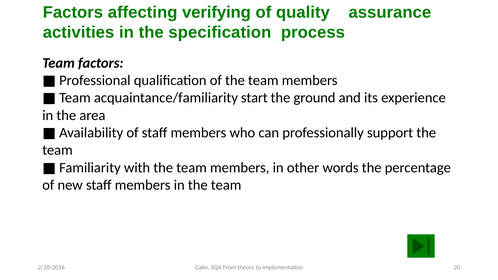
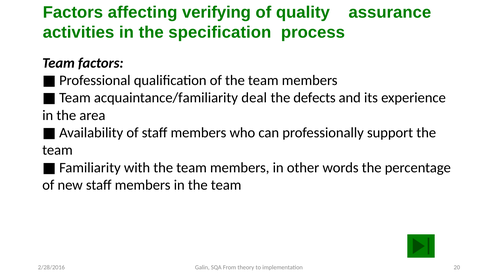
start: start -> deal (254, 98)
ground: ground -> defects (315, 98)
